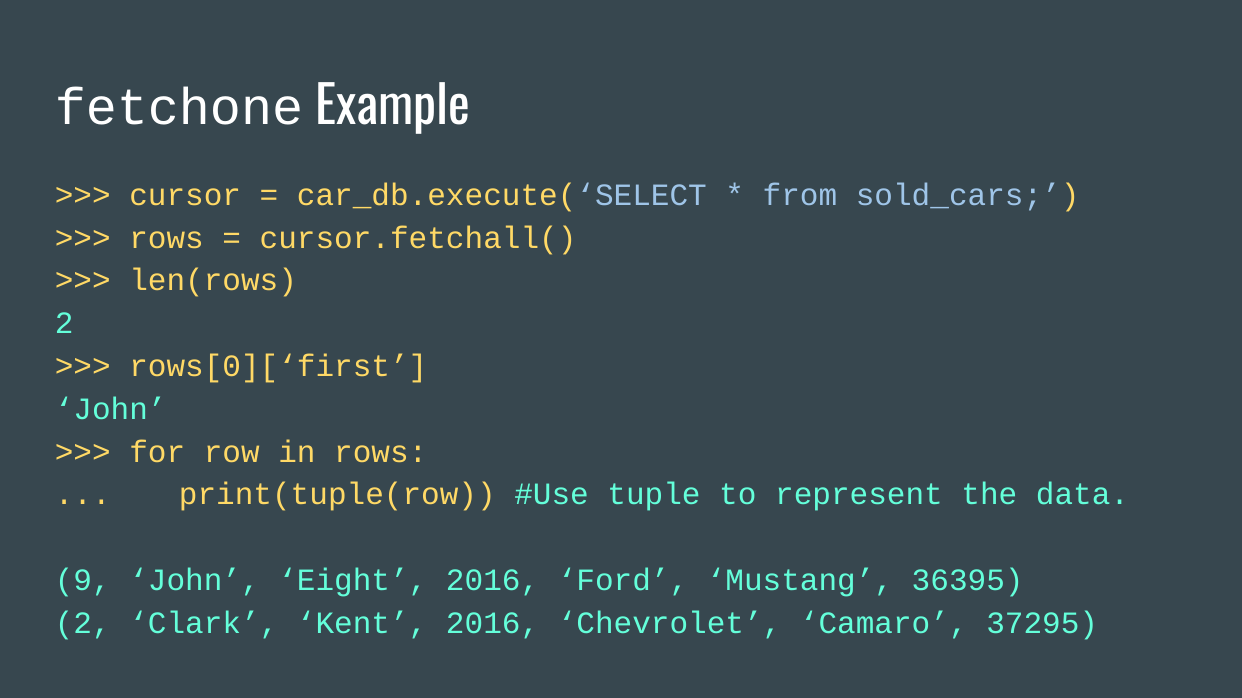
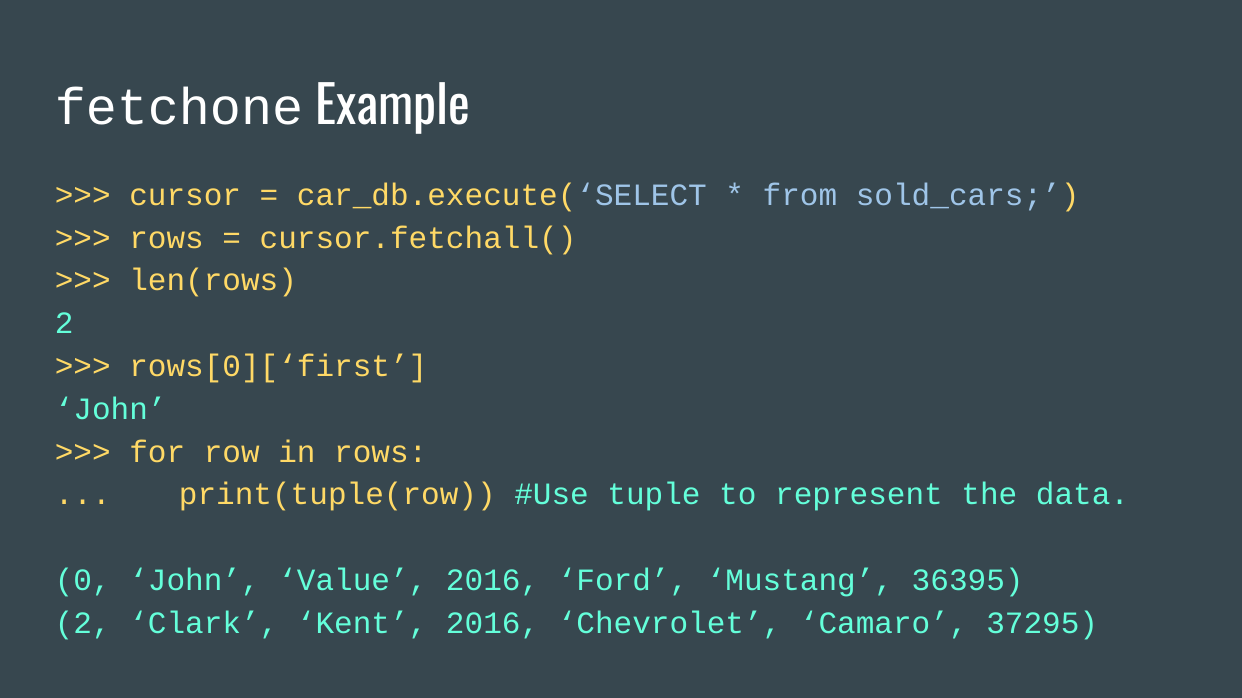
9: 9 -> 0 (83, 581)
Eight: Eight -> Value (353, 581)
